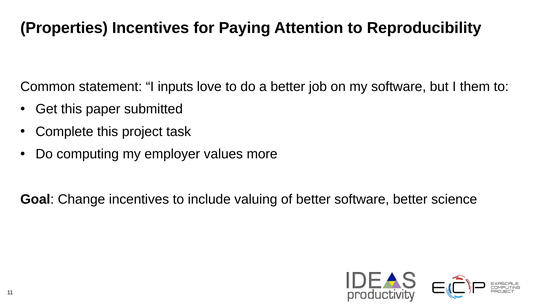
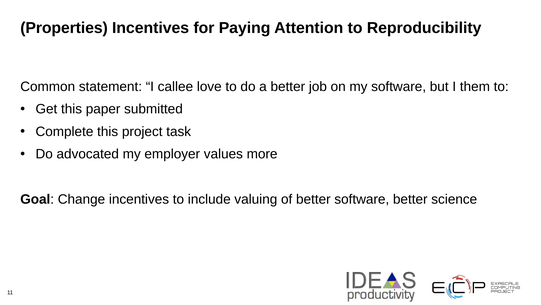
inputs: inputs -> callee (175, 86)
computing: computing -> advocated (88, 154)
